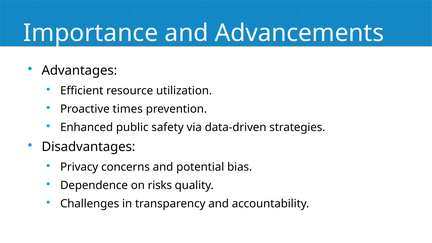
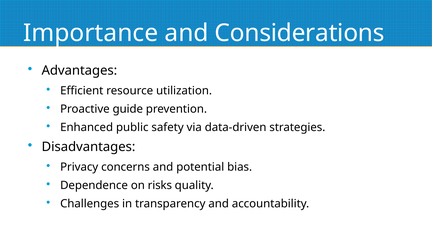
Advancements: Advancements -> Considerations (300, 33)
times: times -> guide (128, 109)
